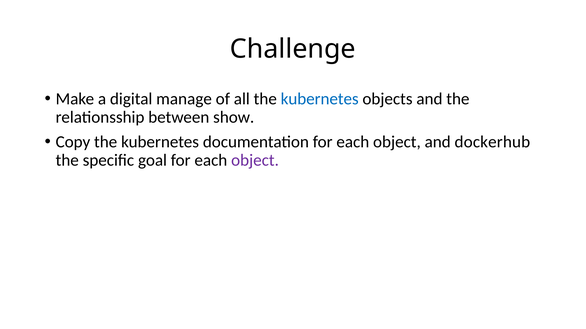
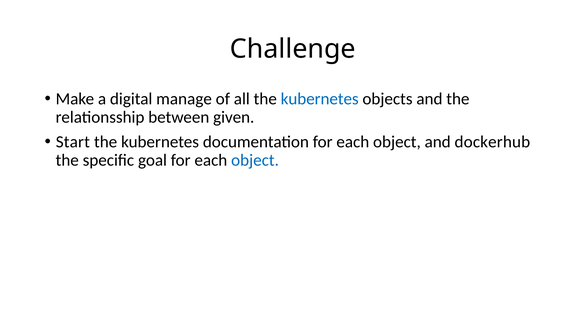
show: show -> given (234, 118)
Copy: Copy -> Start (73, 142)
object colour: purple -> blue (255, 161)
